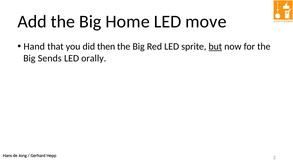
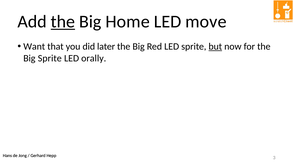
the underline: none -> present (63, 22)
Hand: Hand -> Want (34, 46)
then: then -> later (106, 46)
Big Sends: Sends -> Sprite (50, 58)
